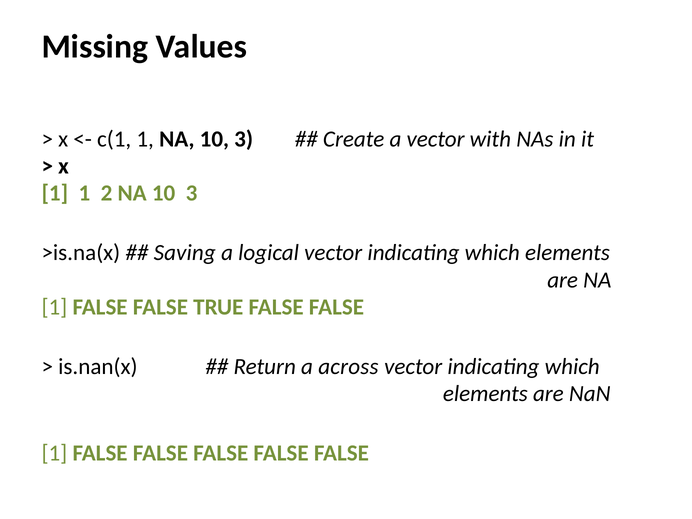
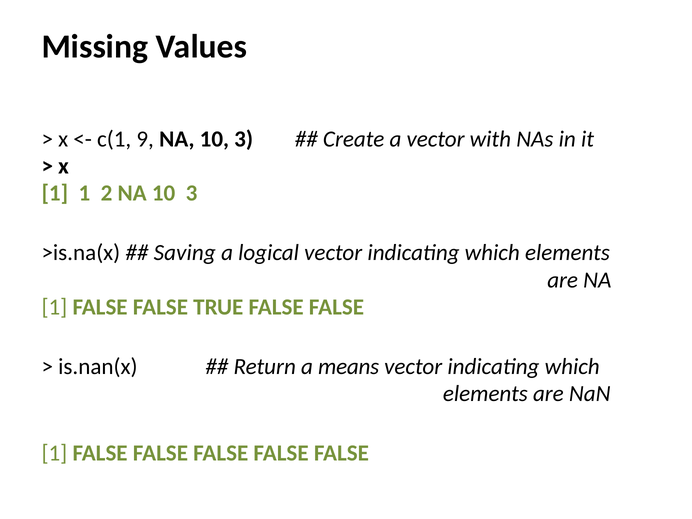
c(1 1: 1 -> 9 (145, 139)
across: across -> means (349, 367)
